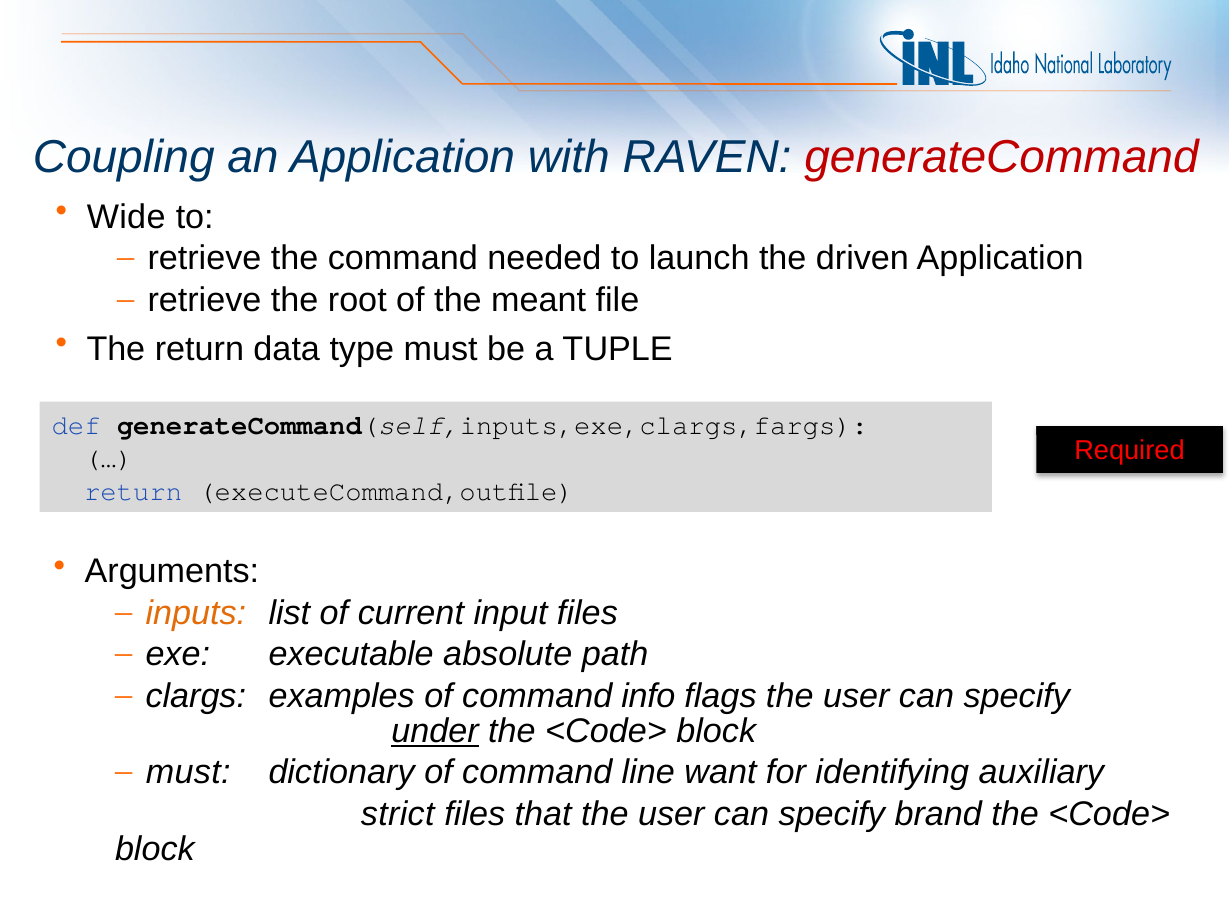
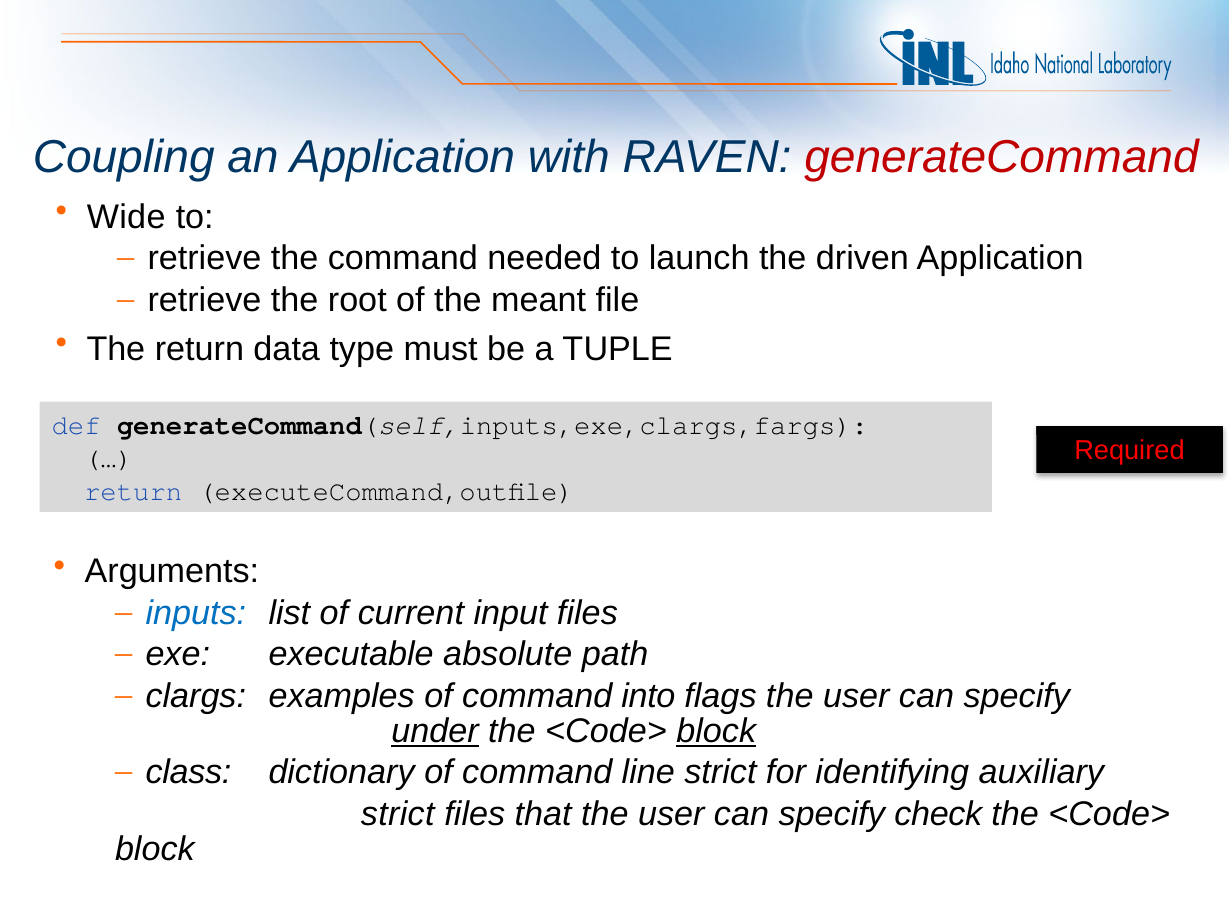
inputs colour: orange -> blue (196, 613)
info: info -> into (648, 696)
block underline: none -> present (716, 731)
must: must -> class (188, 772)
line want: want -> strict (720, 772)
brand: brand -> check (938, 814)
